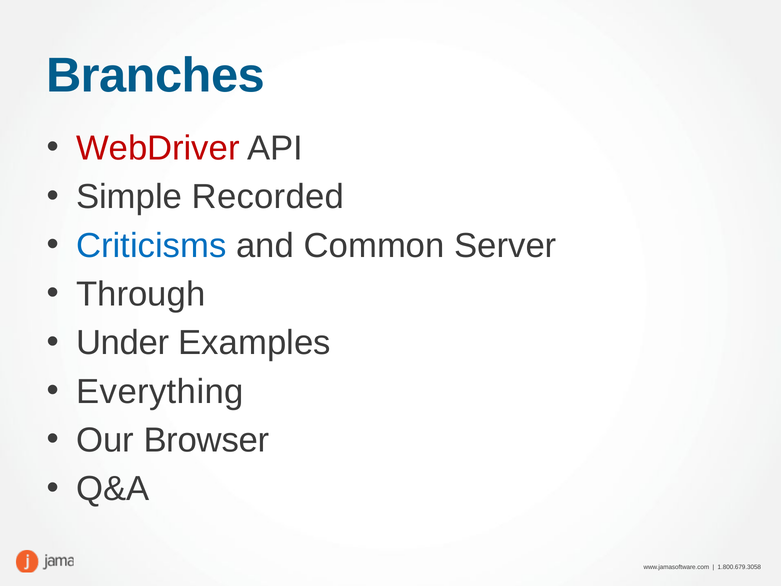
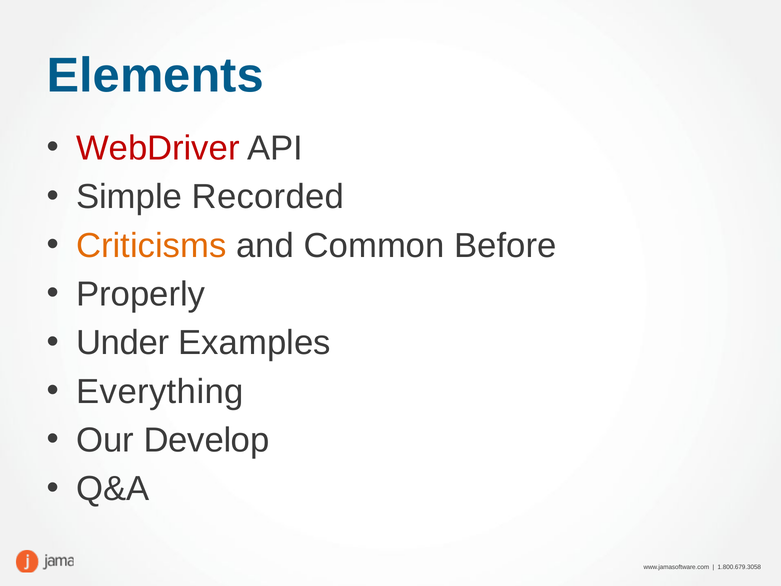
Branches: Branches -> Elements (155, 76)
Criticisms colour: blue -> orange (151, 246)
Server: Server -> Before (505, 246)
Through: Through -> Properly (141, 294)
Browser: Browser -> Develop (206, 440)
